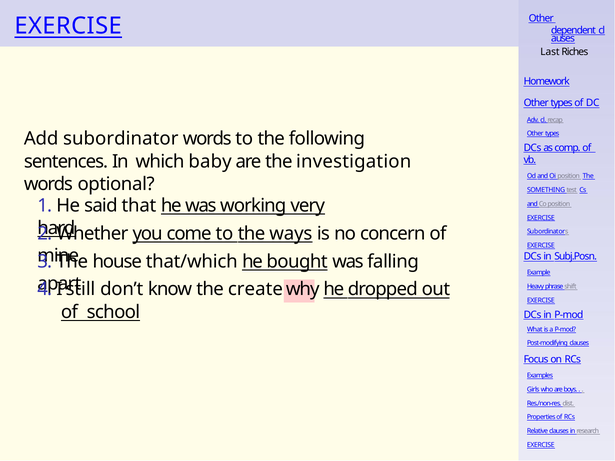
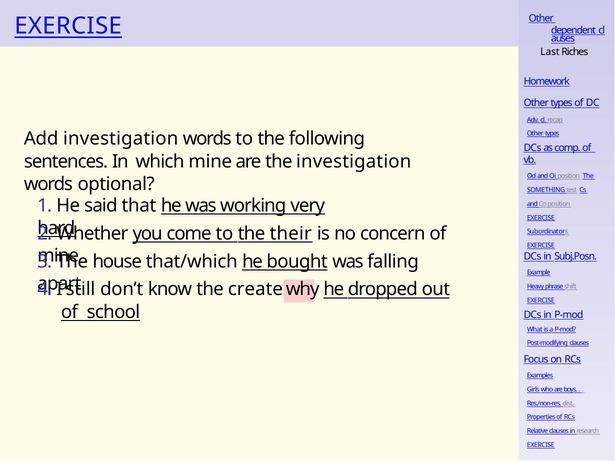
Add subordinator: subordinator -> investigation (121, 139)
which baby: baby -> mine (210, 162)
ways: ways -> their (291, 234)
